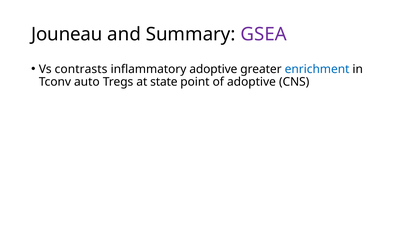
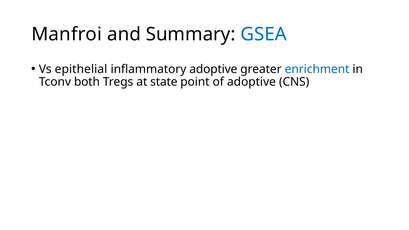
Jouneau: Jouneau -> Manfroi (67, 34)
GSEA colour: purple -> blue (264, 34)
contrasts: contrasts -> epithelial (81, 69)
auto: auto -> both (87, 82)
